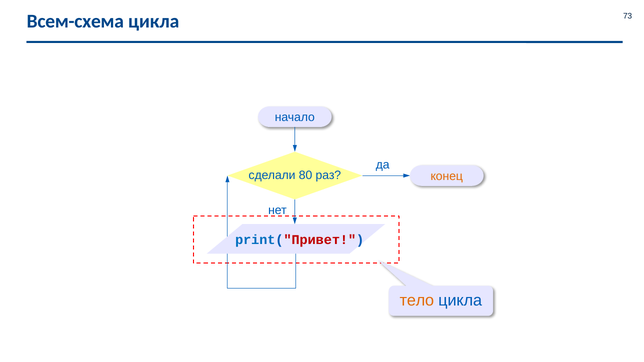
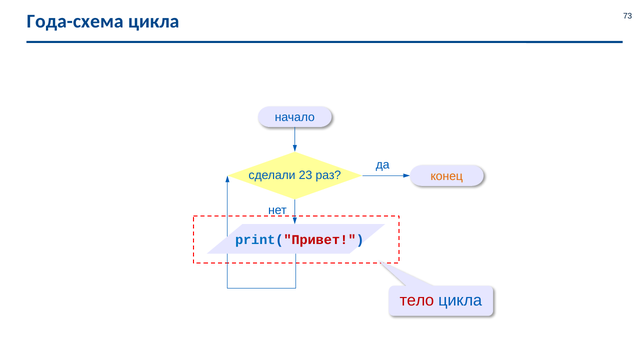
Всем-схема: Всем-схема -> Года-схема (75, 21)
80: 80 -> 23 (306, 176)
тело colour: orange -> red (417, 301)
